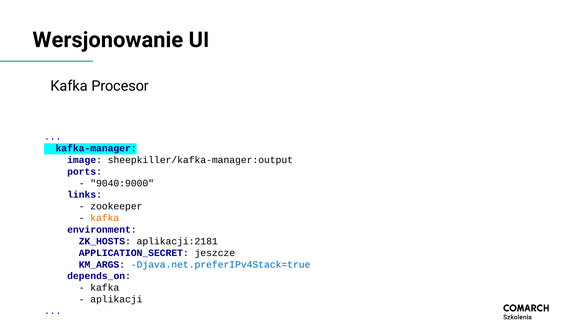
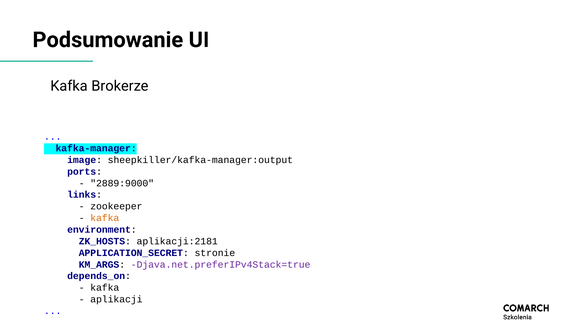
Wersjonowanie: Wersjonowanie -> Podsumowanie (108, 40)
Procesor: Procesor -> Brokerze (120, 86)
9040:9000: 9040:9000 -> 2889:9000 (122, 183)
jeszcze: jeszcze -> stronie (215, 253)
Djava.net.preferIPv4Stack=true colour: blue -> purple (221, 264)
